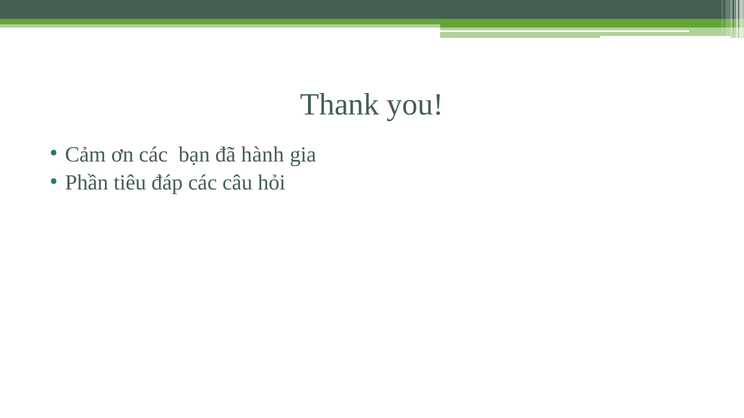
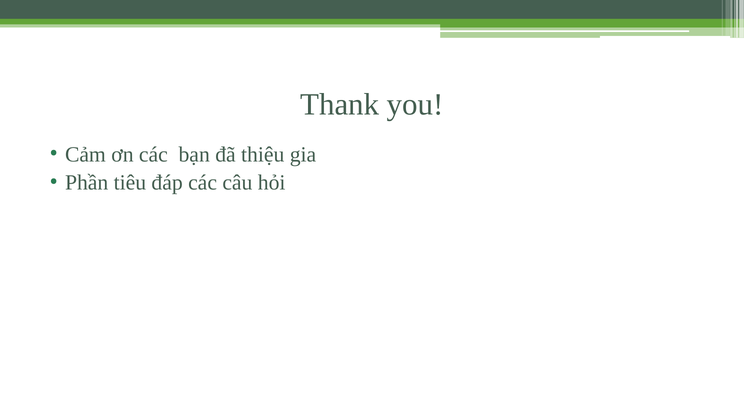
hành: hành -> thiệu (263, 155)
